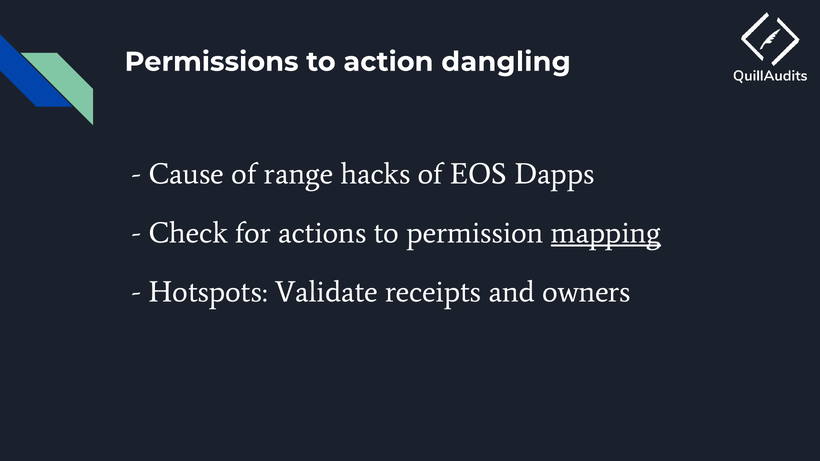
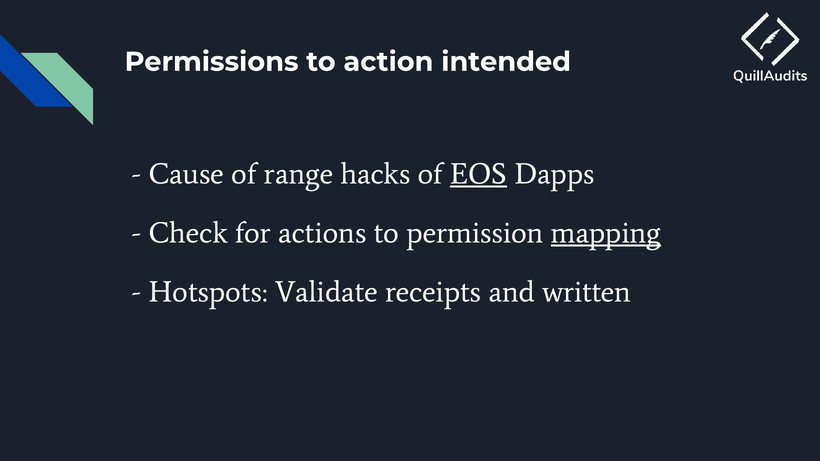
dangling: dangling -> intended (506, 62)
EOS underline: none -> present (479, 174)
owners: owners -> written (587, 292)
